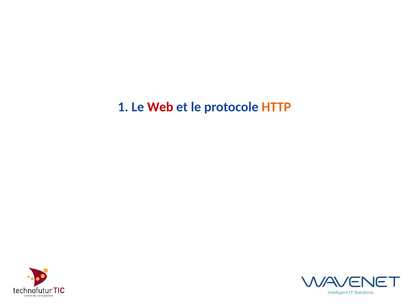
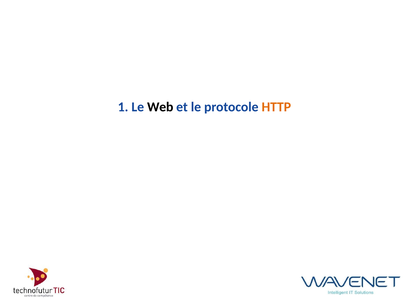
Web colour: red -> black (160, 107)
